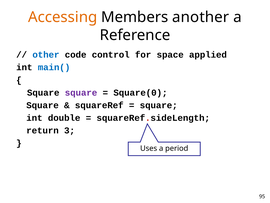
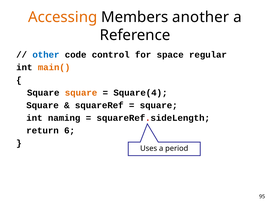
applied: applied -> regular (208, 55)
main( colour: blue -> orange (54, 67)
square colour: purple -> orange (81, 92)
Square(0: Square(0 -> Square(4 (140, 92)
double: double -> naming (64, 118)
3: 3 -> 6 (70, 130)
